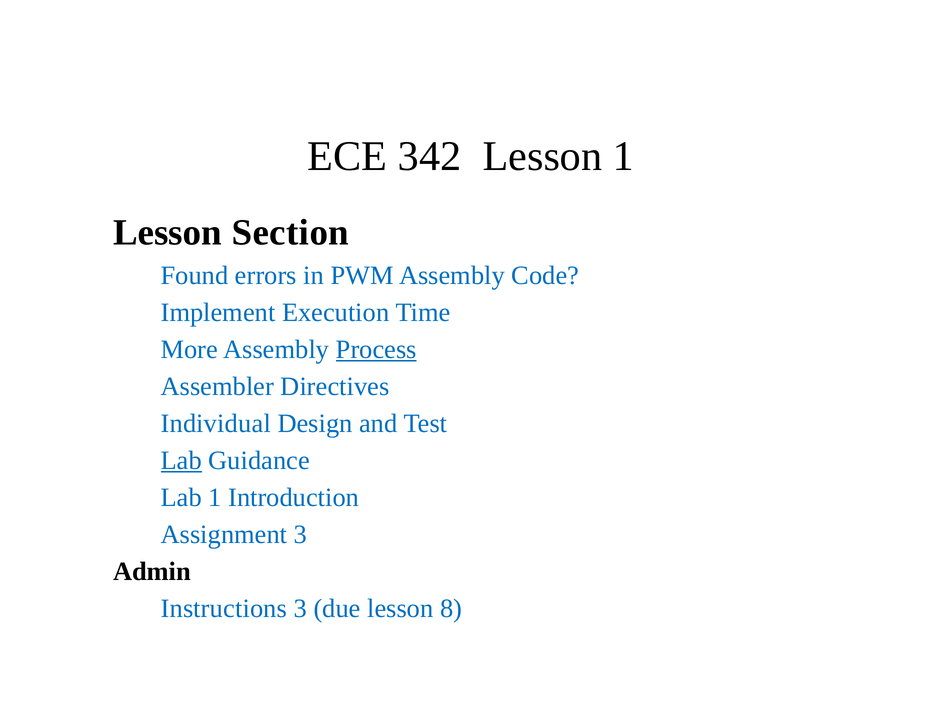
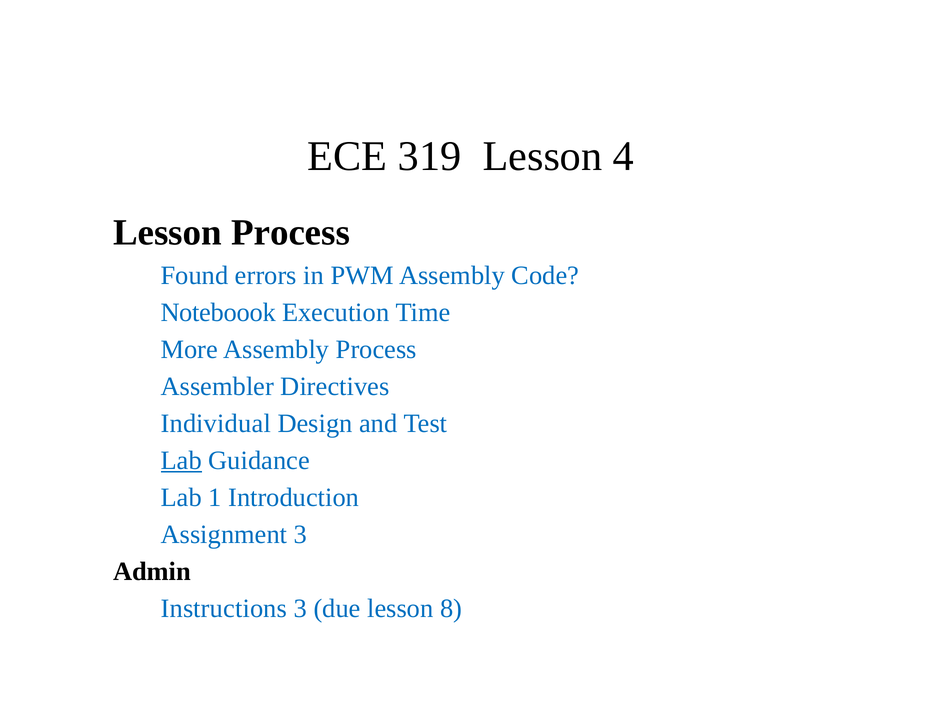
342: 342 -> 319 (430, 156)
Lesson 1: 1 -> 4 (624, 156)
Lesson Section: Section -> Process (291, 233)
Implement: Implement -> Noteboook (218, 312)
Process underline: present -> none (376, 349)
